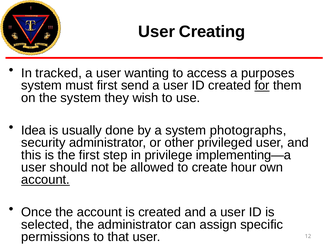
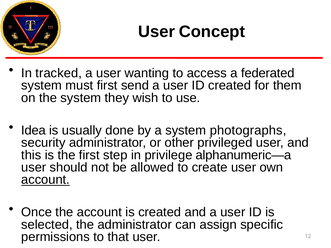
Creating: Creating -> Concept (212, 32)
purposes: purposes -> federated (268, 73)
for underline: present -> none (262, 86)
implementing—a: implementing—a -> alphanumeric—a (244, 155)
create hour: hour -> user (244, 168)
